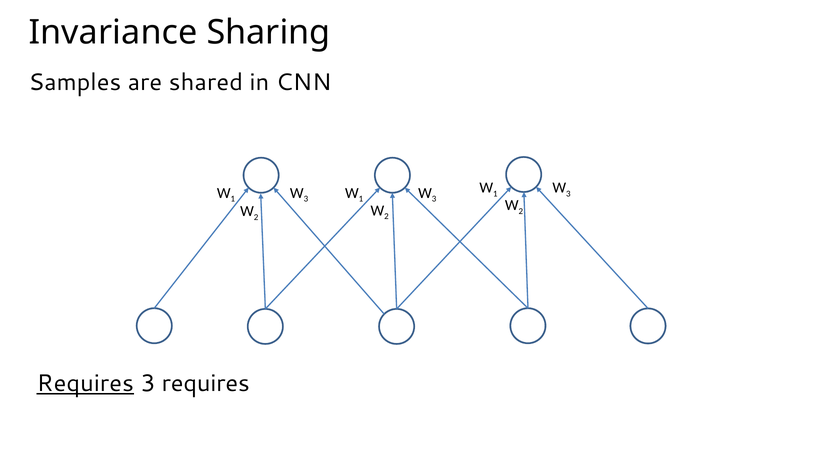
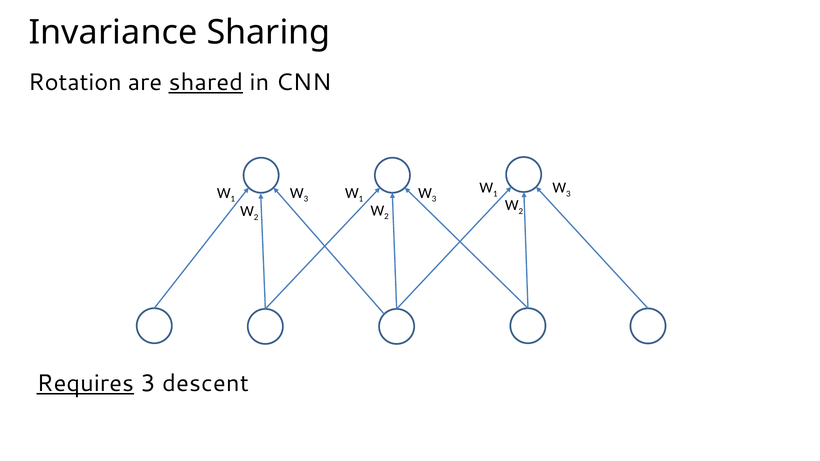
Samples: Samples -> Rotation (75, 82)
shared underline: none -> present (206, 82)
3 requires: requires -> descent (205, 384)
